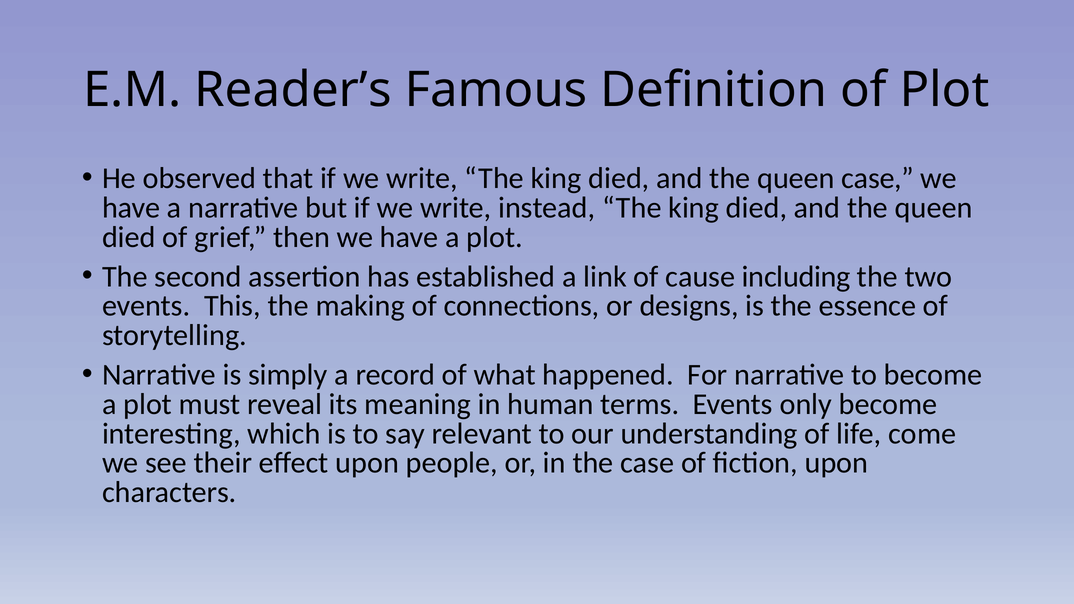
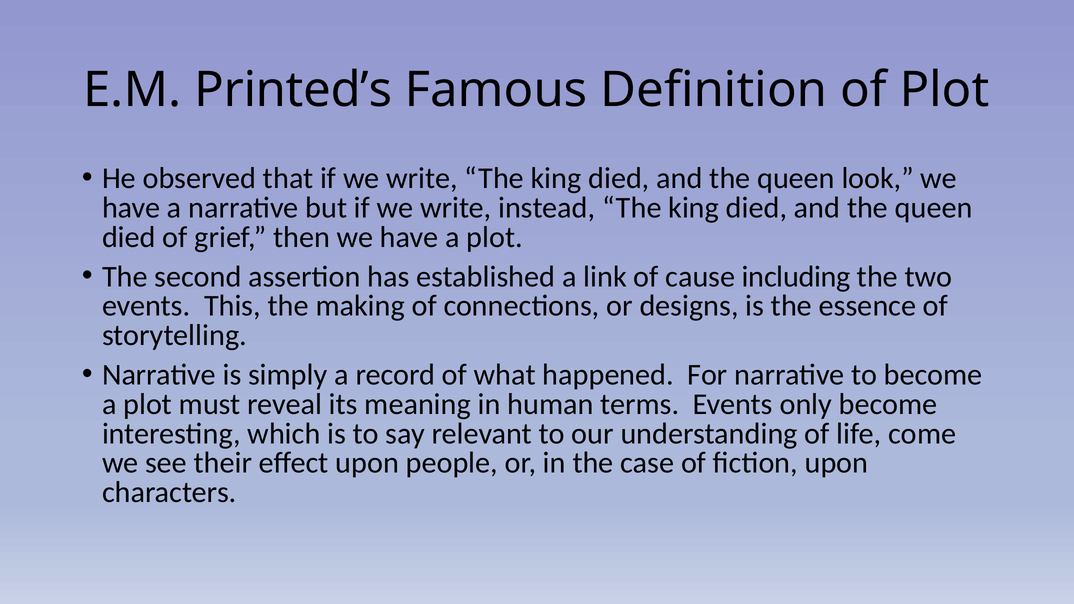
Reader’s: Reader’s -> Printed’s (293, 90)
queen case: case -> look (878, 178)
